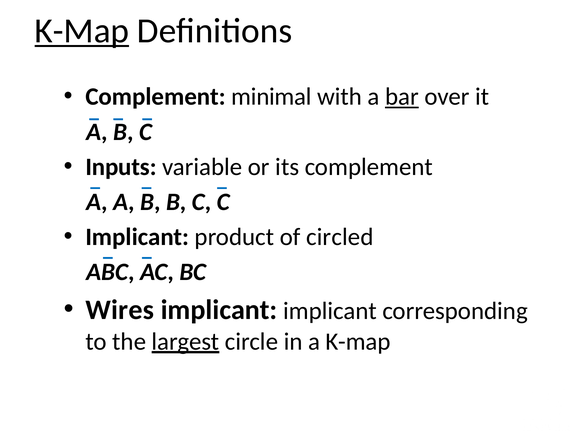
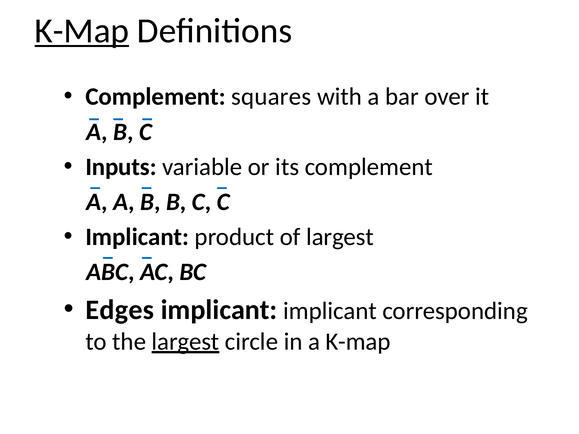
minimal: minimal -> squares (271, 97)
bar underline: present -> none (402, 97)
of circled: circled -> largest (340, 237)
Wires: Wires -> Edges (120, 310)
